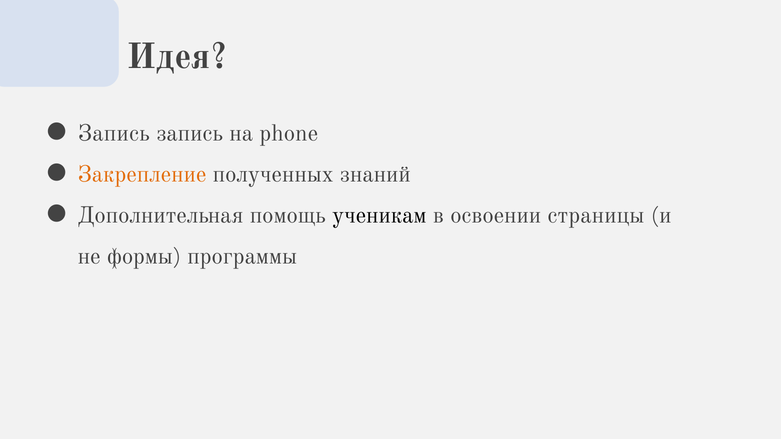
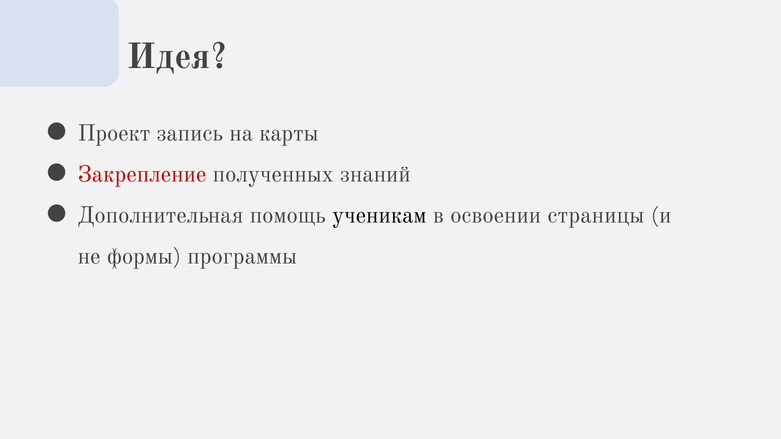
Запись: Запись -> Проект (114, 133)
phone: phone -> карты (289, 133)
Закрепление colour: orange -> red (142, 174)
